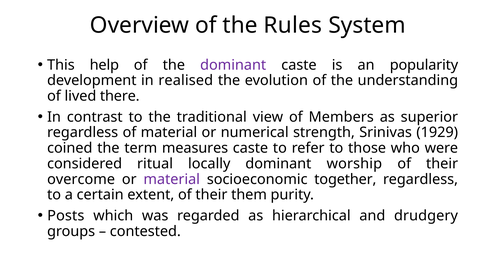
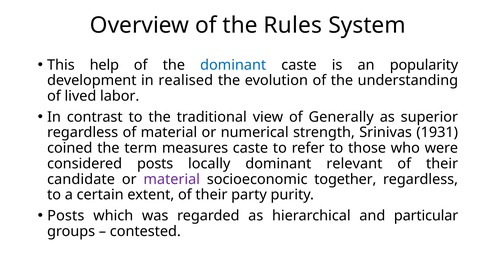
dominant colour: purple -> blue (233, 65)
there: there -> labor (120, 96)
Members: Members -> Generally (341, 117)
1929: 1929 -> 1931 (437, 132)
considered ritual: ritual -> posts (155, 164)
worship: worship -> relevant (354, 164)
overcome: overcome -> candidate (81, 179)
them: them -> party (249, 195)
drudgery: drudgery -> particular (426, 216)
